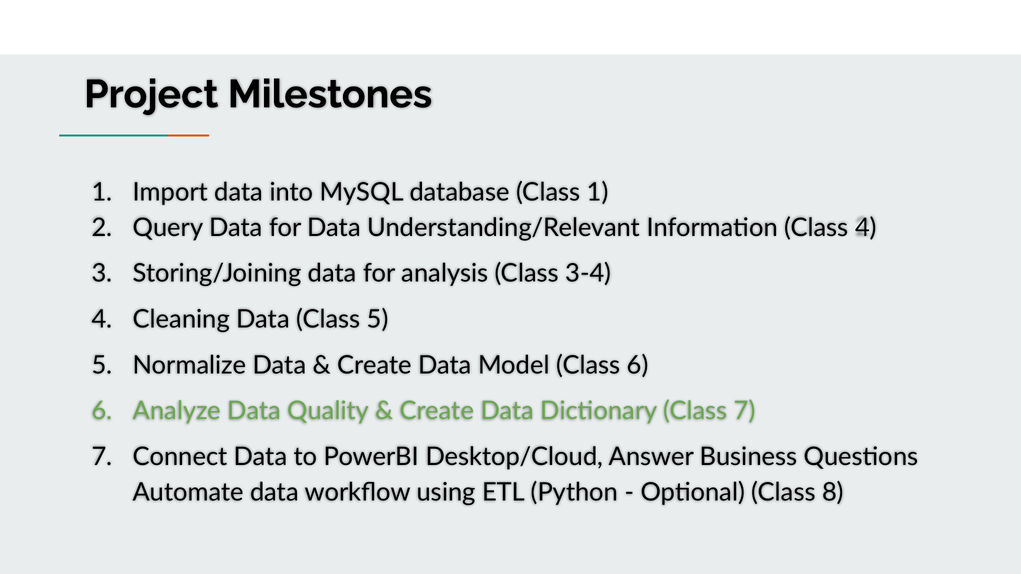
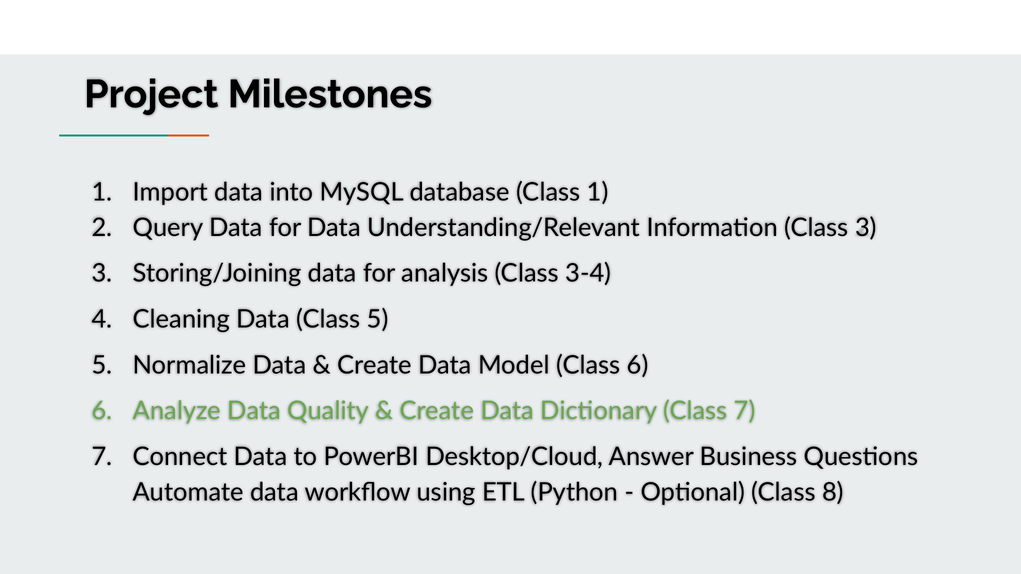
Class 4: 4 -> 3 (866, 228)
